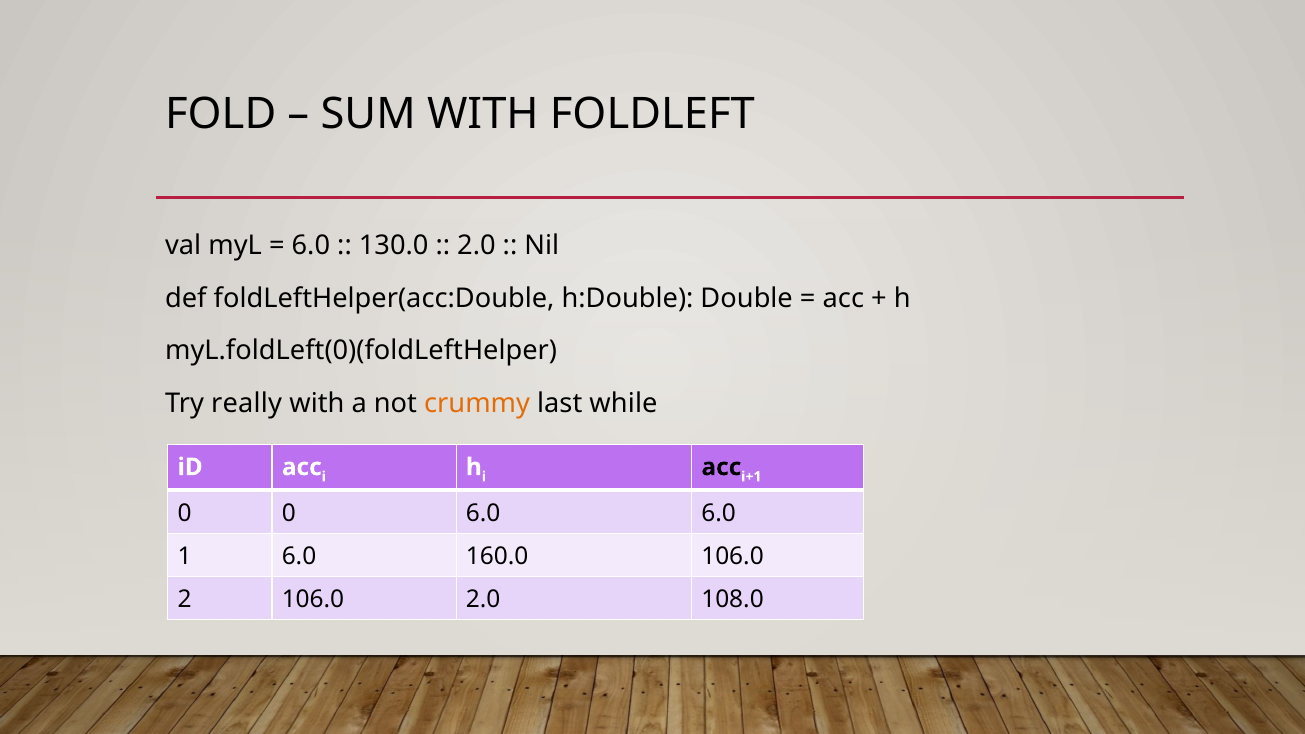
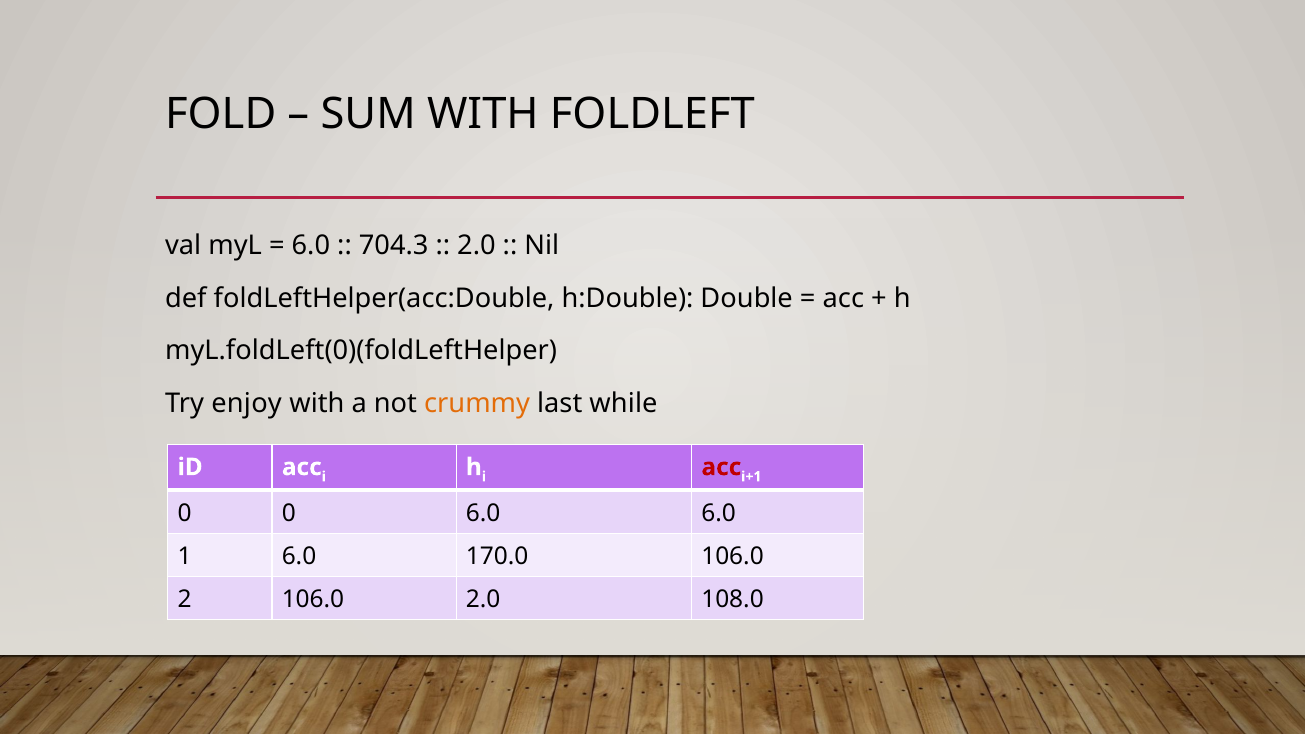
130.0: 130.0 -> 704.3 (394, 245)
really: really -> enjoy (247, 404)
acc colour: black -> red (721, 467)
160.0: 160.0 -> 170.0 (497, 556)
